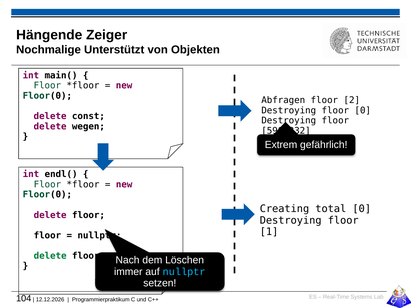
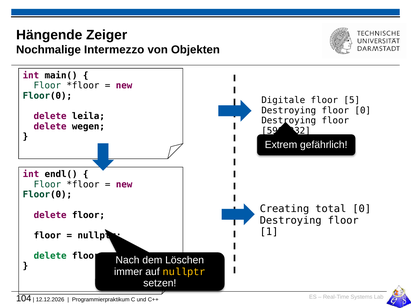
Unterstützt: Unterstützt -> Intermezzo (114, 50)
Abfragen: Abfragen -> Digitale (283, 100)
2: 2 -> 5 (352, 100)
const: const -> leila (88, 116)
nullptr colour: light blue -> yellow (184, 272)
